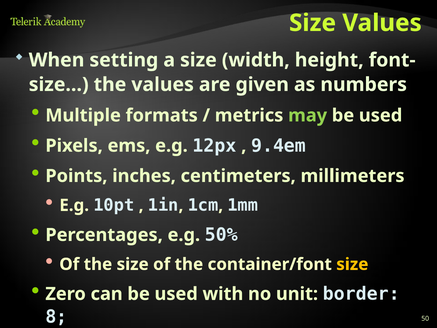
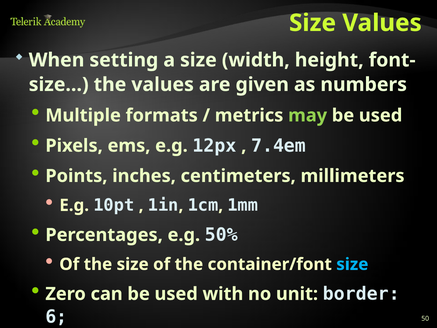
9.4em: 9.4em -> 7.4em (278, 146)
size colour: yellow -> light blue (352, 264)
8: 8 -> 6 (56, 317)
